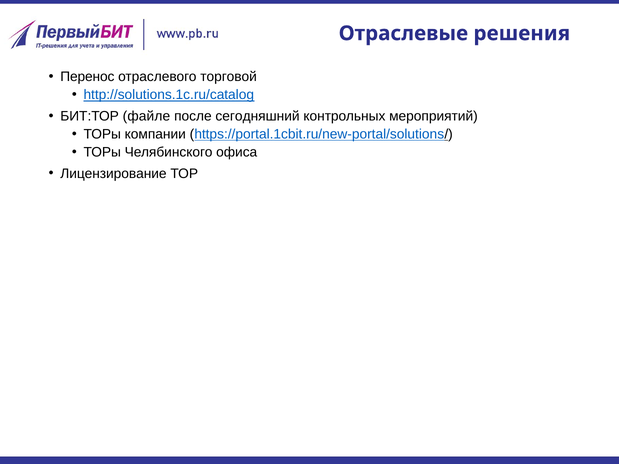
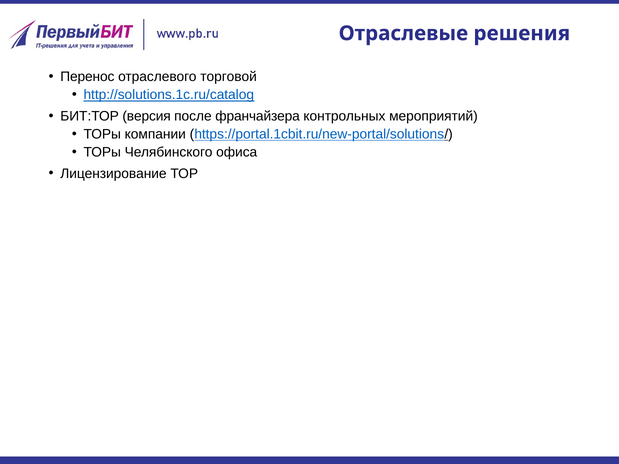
файле: файле -> версия (147, 116)
сегодняшний: сегодняшний -> франчайзера (258, 116)
